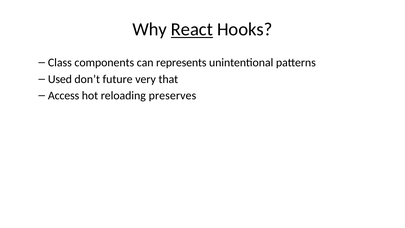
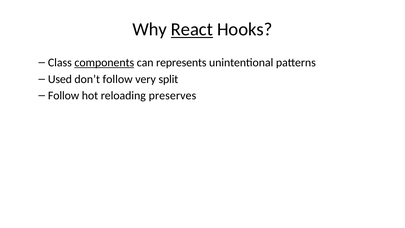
components underline: none -> present (104, 63)
don’t future: future -> follow (118, 79)
that: that -> split (168, 79)
Access: Access -> Follow (64, 96)
